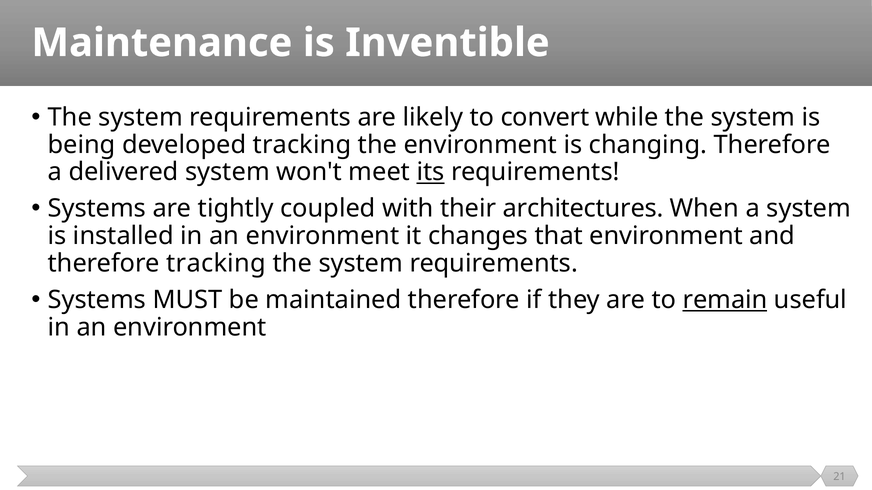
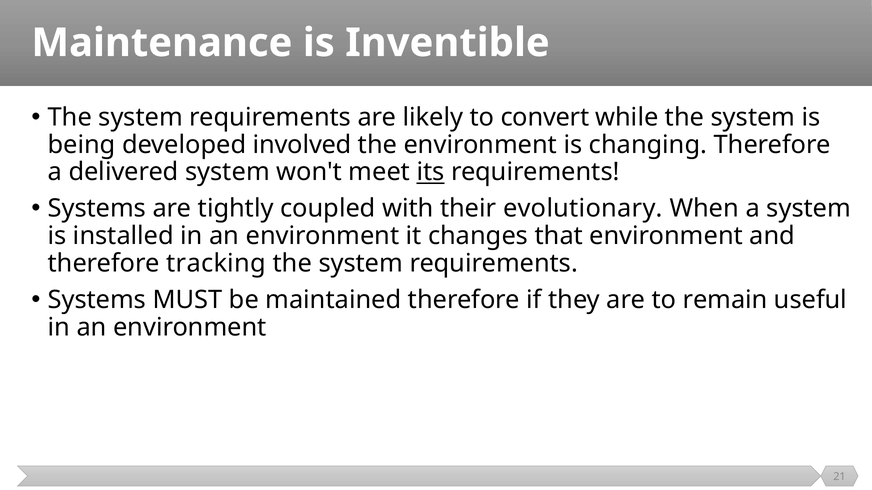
developed tracking: tracking -> involved (302, 145)
architectures: architectures -> evolutionary (583, 209)
remain underline: present -> none (725, 300)
